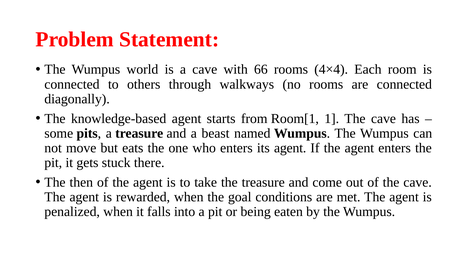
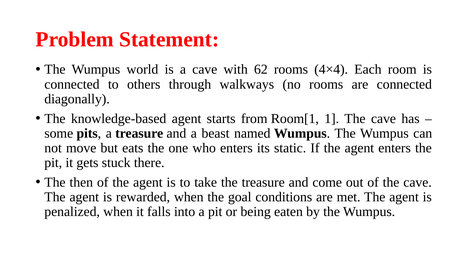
66: 66 -> 62 (261, 70)
its agent: agent -> static (290, 148)
